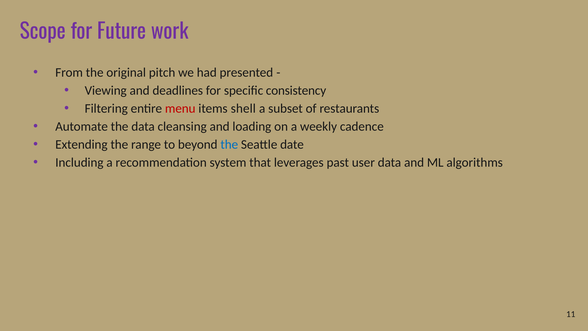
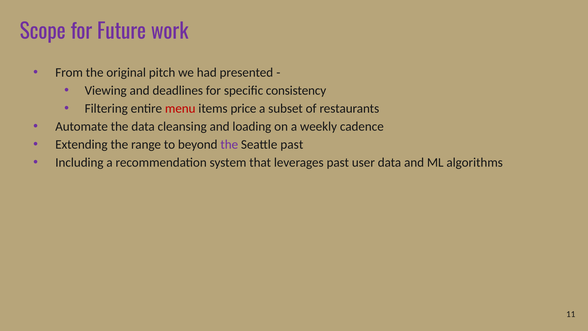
shell: shell -> price (243, 108)
the colour: blue -> purple (229, 144)
Seattle date: date -> past (292, 144)
